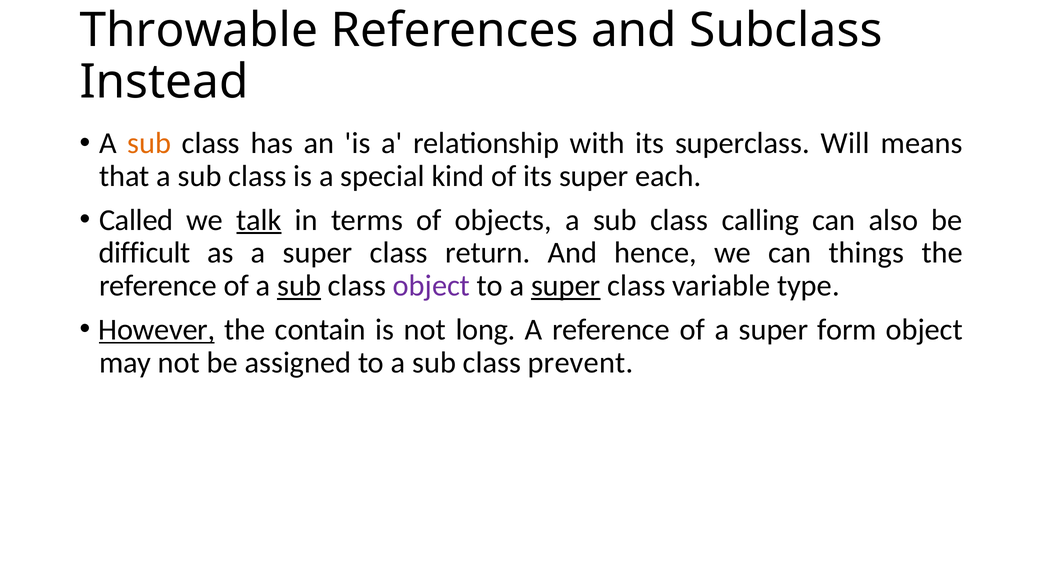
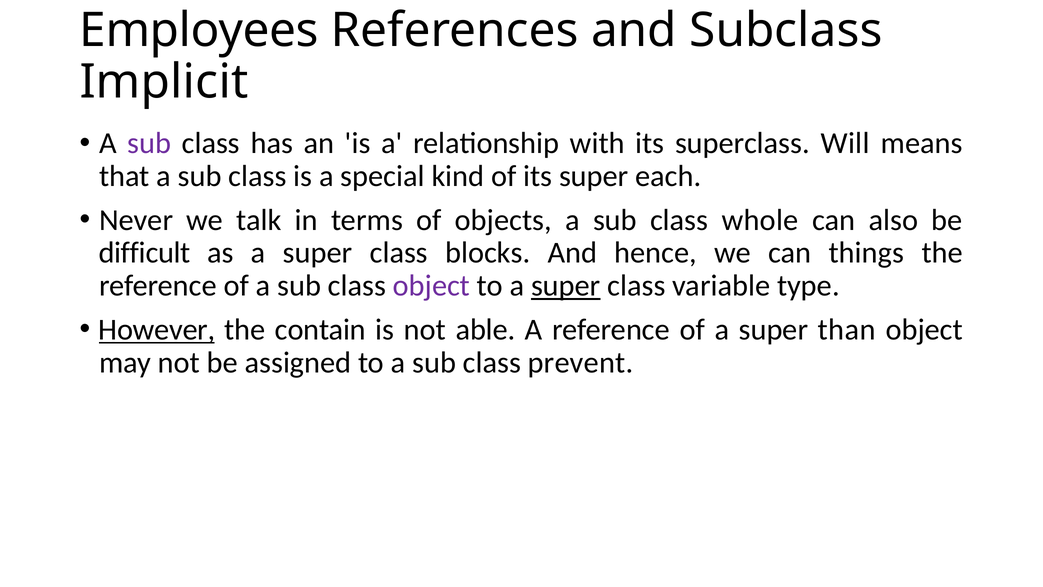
Throwable: Throwable -> Employees (199, 30)
Instead: Instead -> Implicit (164, 82)
sub colour: orange -> purple (149, 143)
Called: Called -> Never (136, 220)
talk underline: present -> none (259, 220)
calling: calling -> whole (760, 220)
return: return -> blocks (488, 253)
sub underline: present -> none (299, 286)
long: long -> able (486, 329)
form: form -> than (847, 329)
